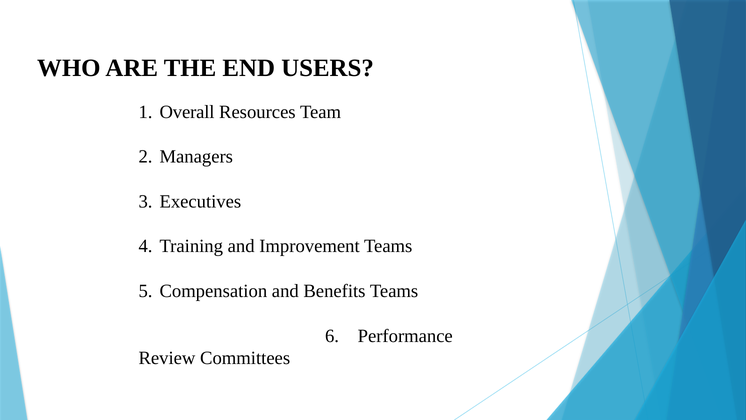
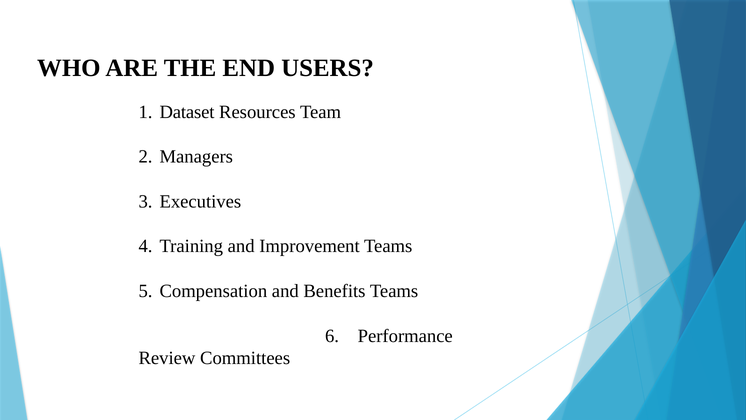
Overall: Overall -> Dataset (187, 112)
